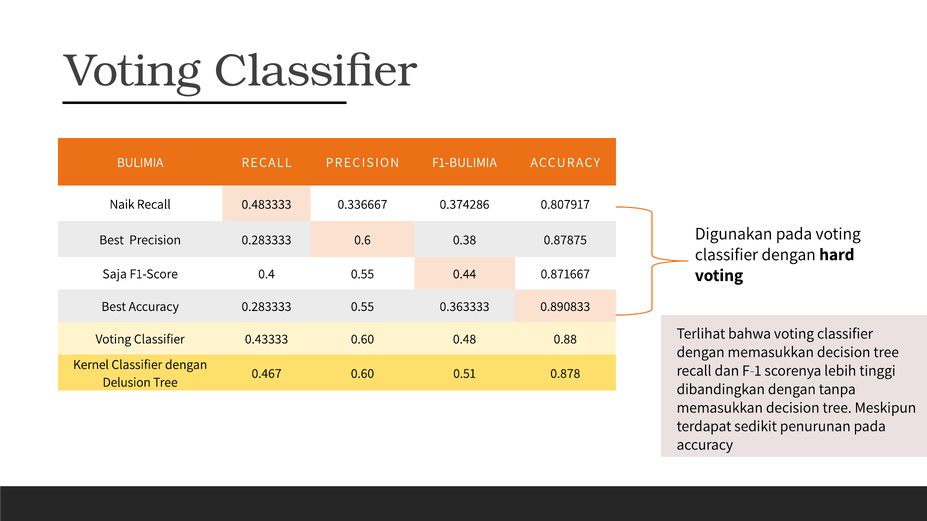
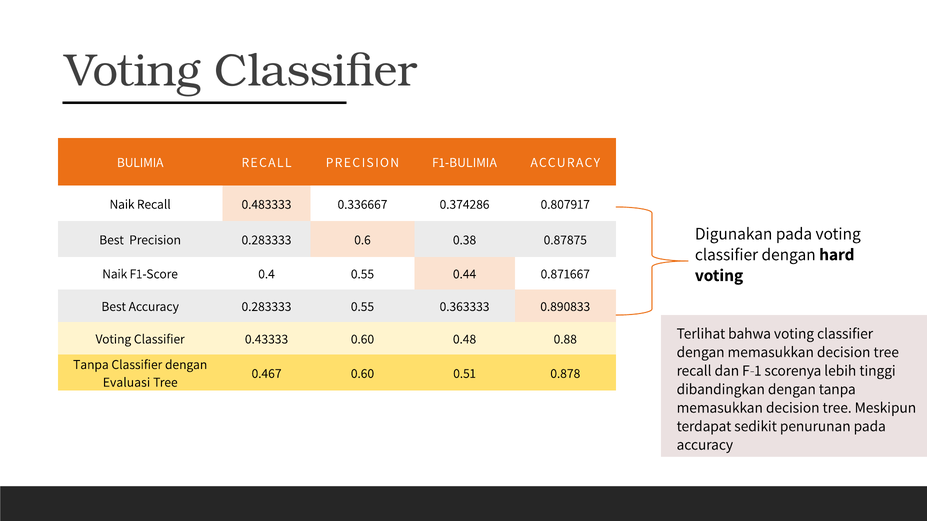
Saja: Saja -> Naik (115, 274)
Kernel: Kernel -> Tanpa (91, 365)
Delusion: Delusion -> Evaluasi (127, 383)
